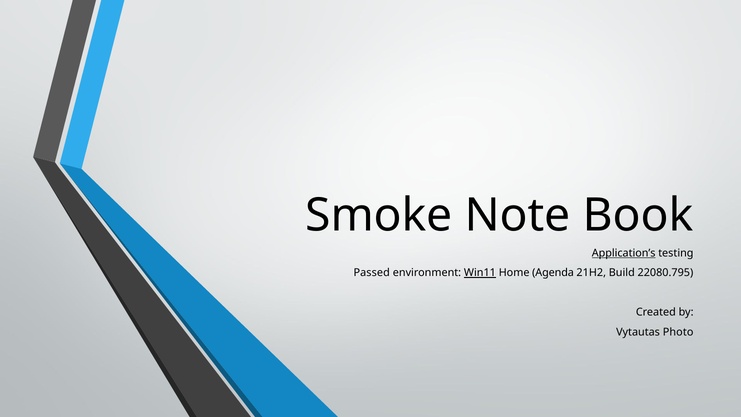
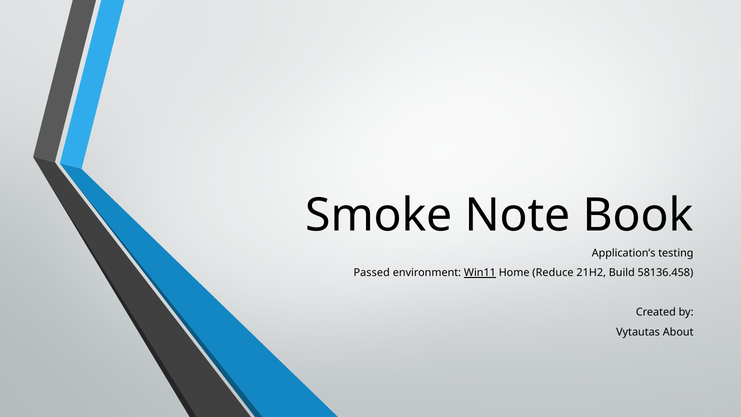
Application’s underline: present -> none (624, 253)
Agenda: Agenda -> Reduce (553, 273)
22080.795: 22080.795 -> 58136.458 (665, 273)
Photo: Photo -> About (678, 332)
